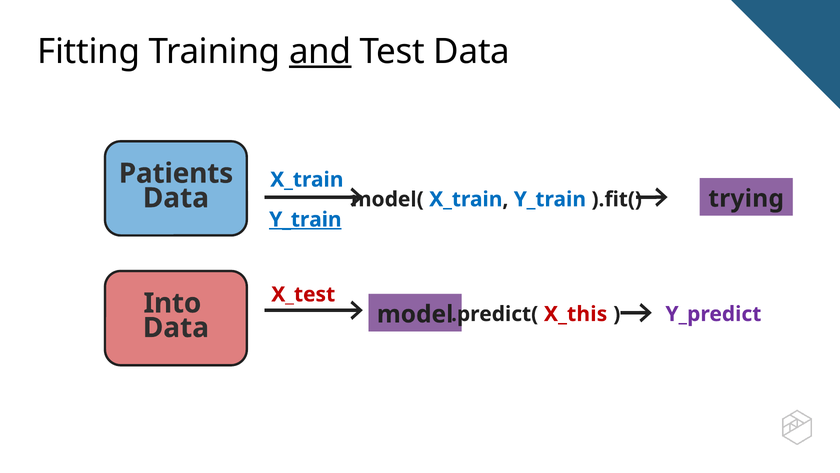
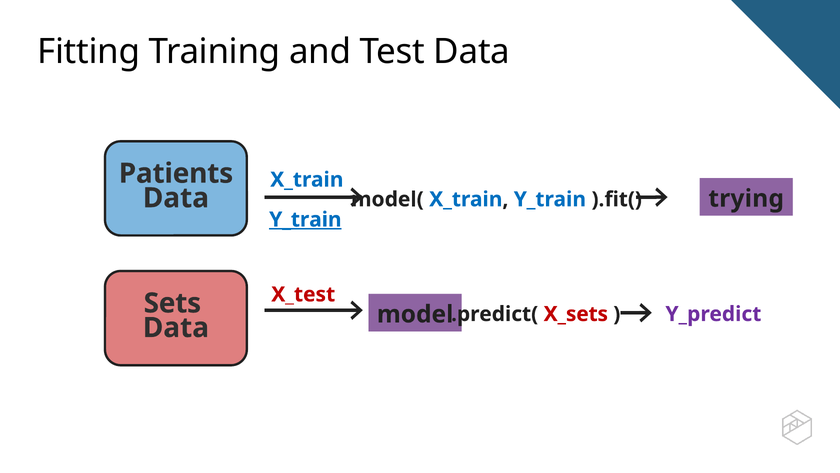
and underline: present -> none (320, 52)
Into: Into -> Sets (172, 303)
X_this: X_this -> X_sets (576, 314)
